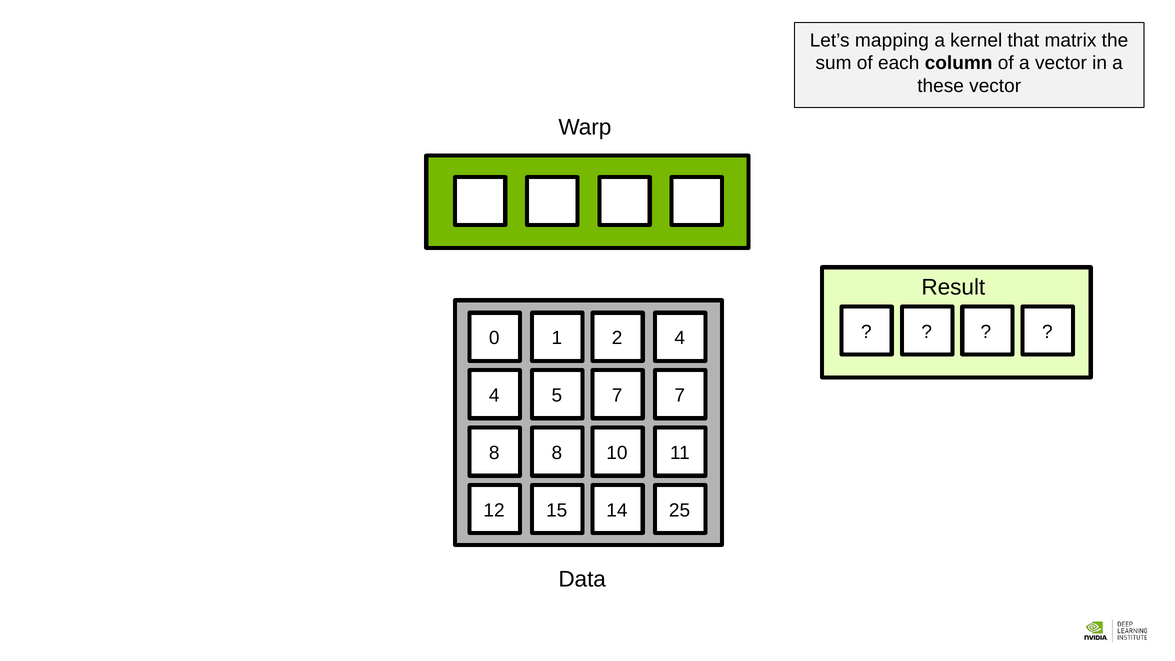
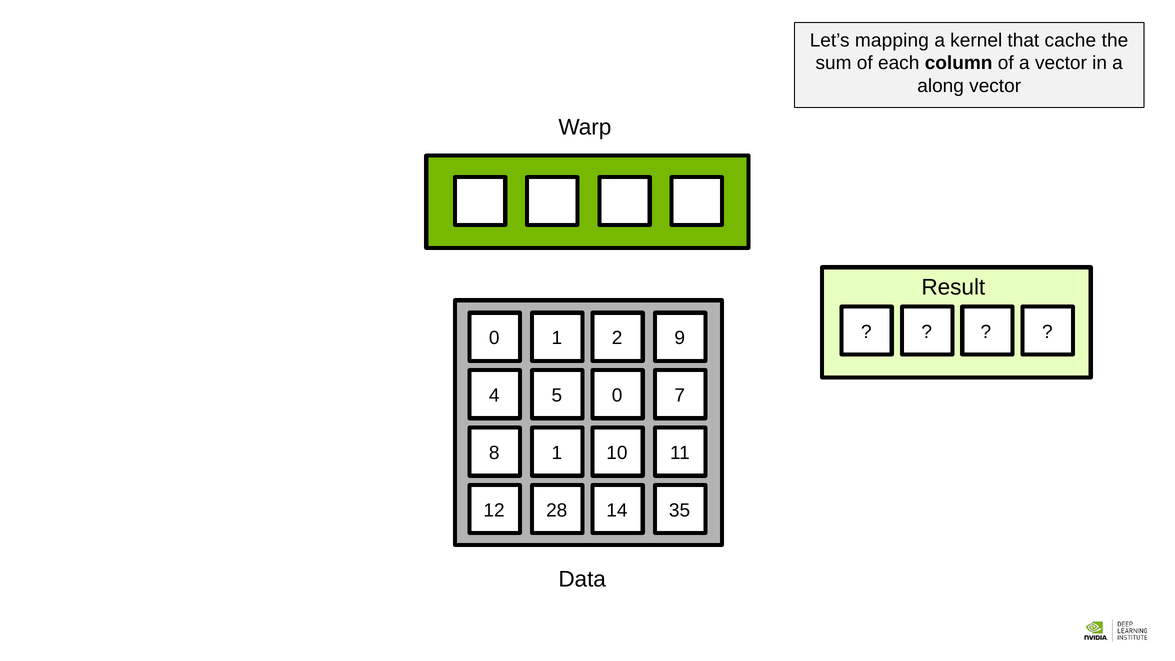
matrix: matrix -> cache (1070, 40)
these: these -> along (941, 86)
2 4: 4 -> 9 (680, 338)
5 7: 7 -> 0 (617, 395)
8 8: 8 -> 1 (557, 453)
15: 15 -> 28 (557, 510)
25: 25 -> 35 (680, 510)
